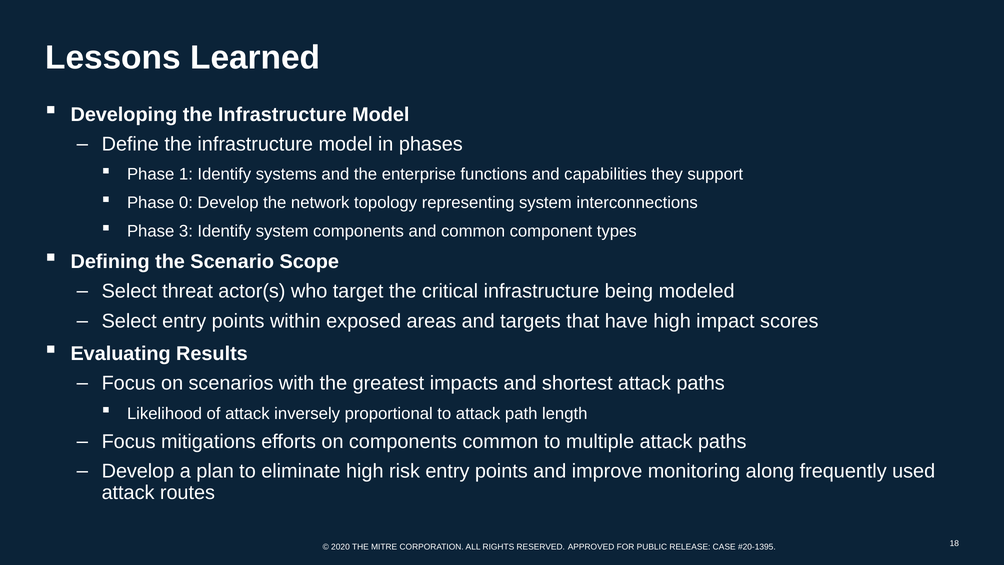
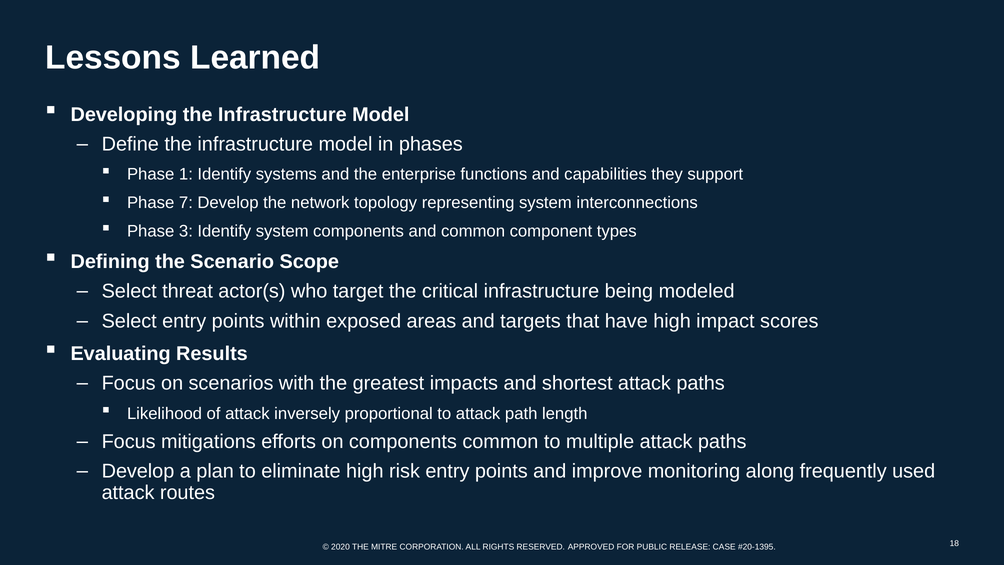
0: 0 -> 7 (186, 203)
